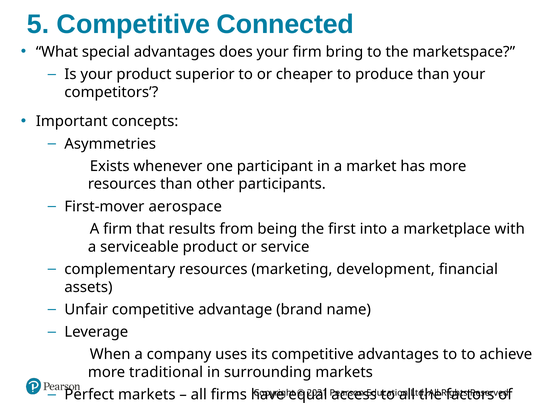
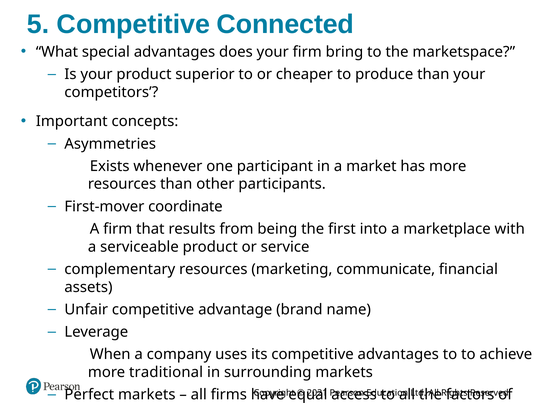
aerospace: aerospace -> coordinate (185, 206)
development: development -> communicate (386, 269)
